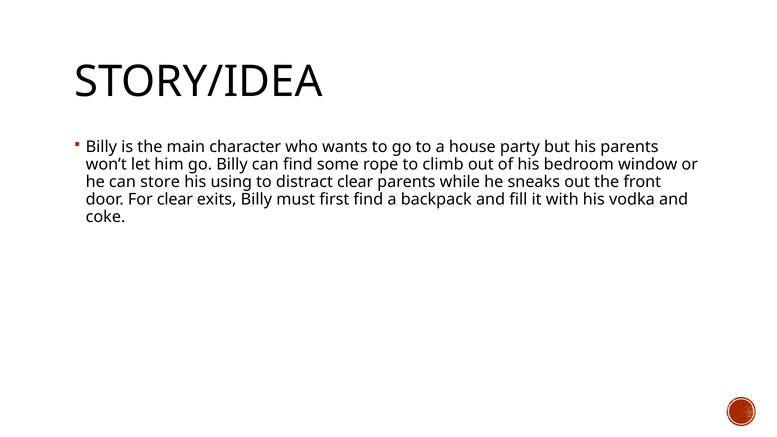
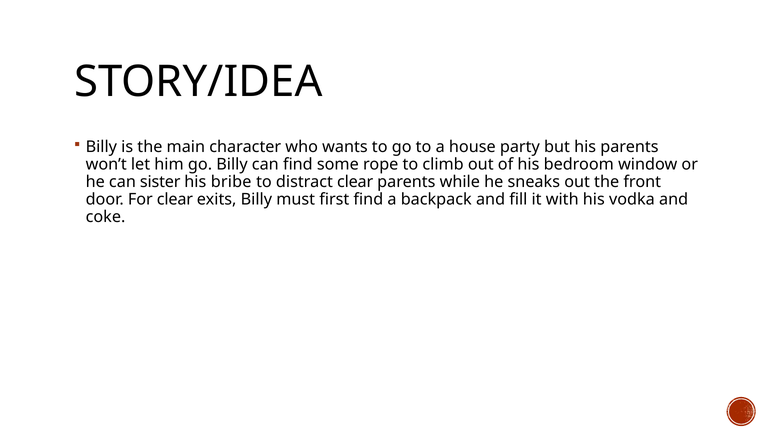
store: store -> sister (160, 182)
using: using -> bribe (231, 182)
